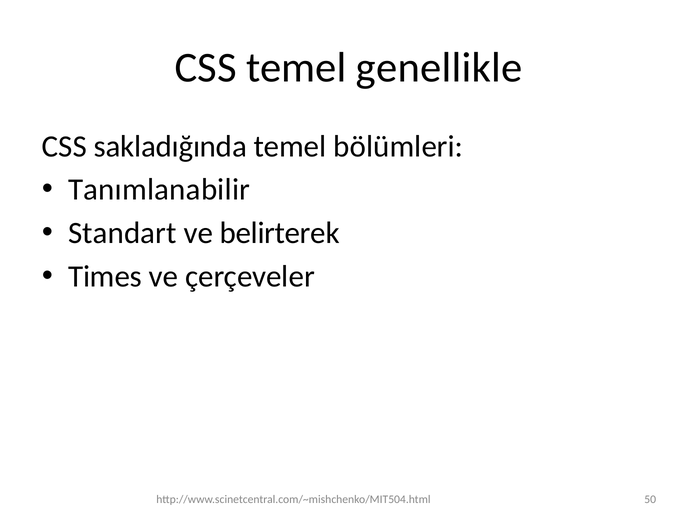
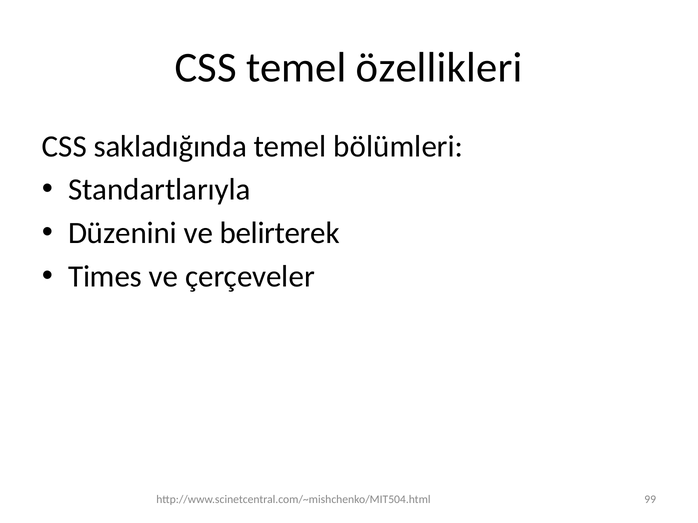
genellikle: genellikle -> özellikleri (439, 68)
Tanımlanabilir: Tanımlanabilir -> Standartlarıyla (159, 190)
Standart: Standart -> Düzenini (122, 233)
50: 50 -> 99 (650, 500)
